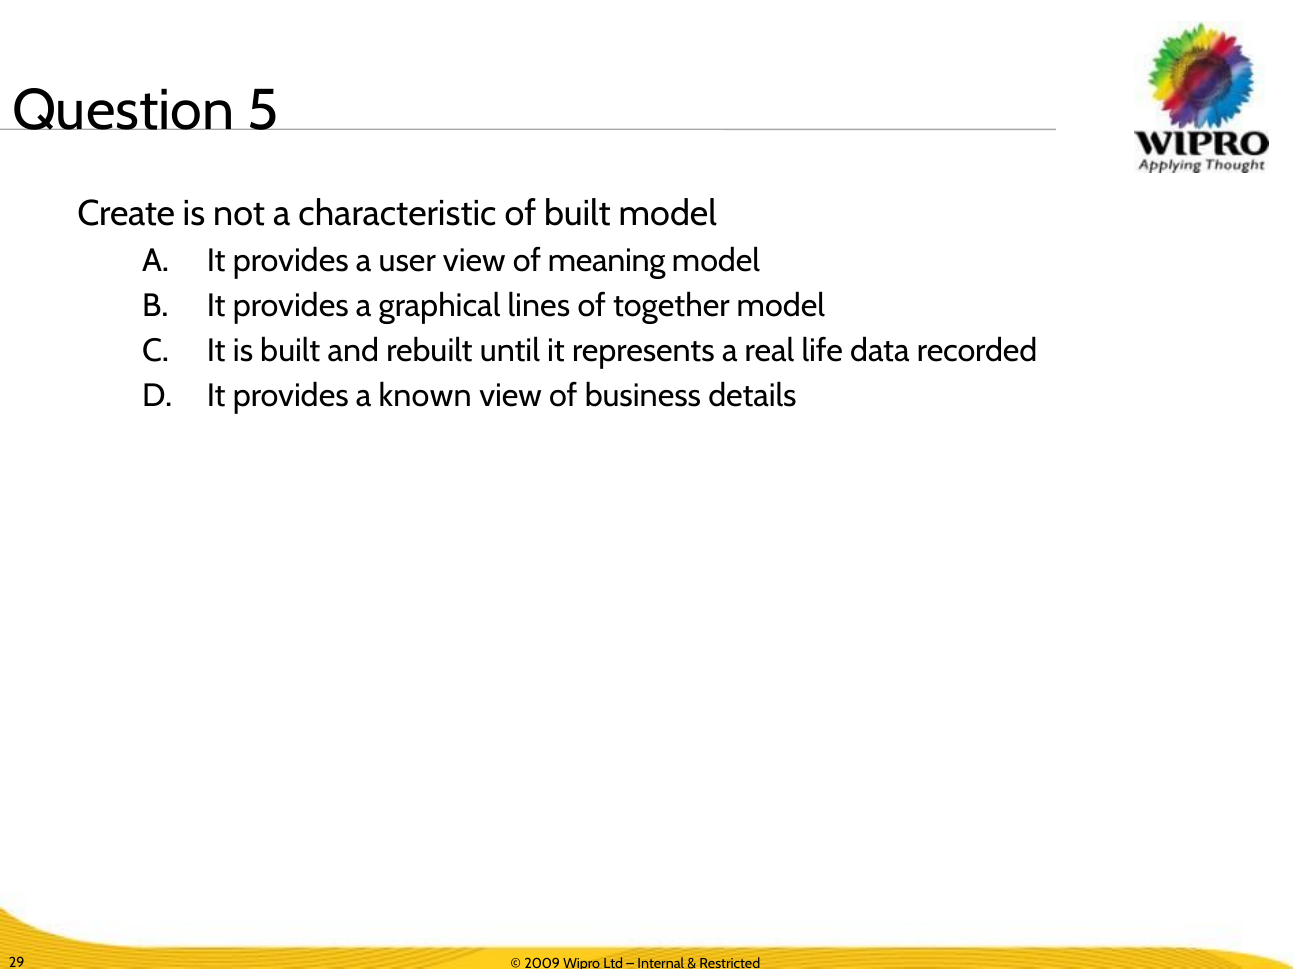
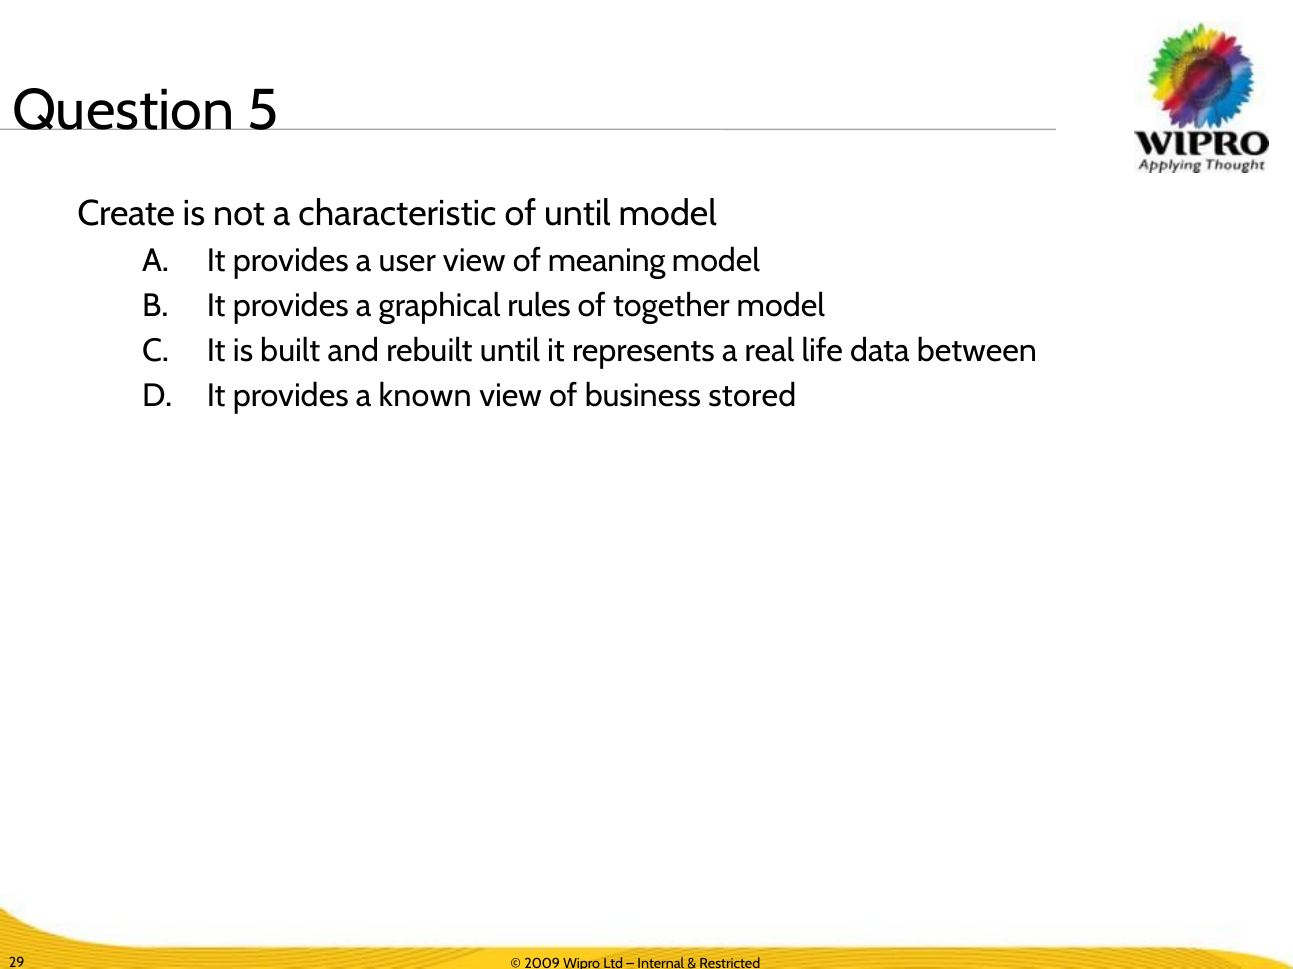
of built: built -> until (577, 214)
lines: lines -> rules (539, 306)
recorded: recorded -> between (977, 351)
details: details -> stored (752, 397)
